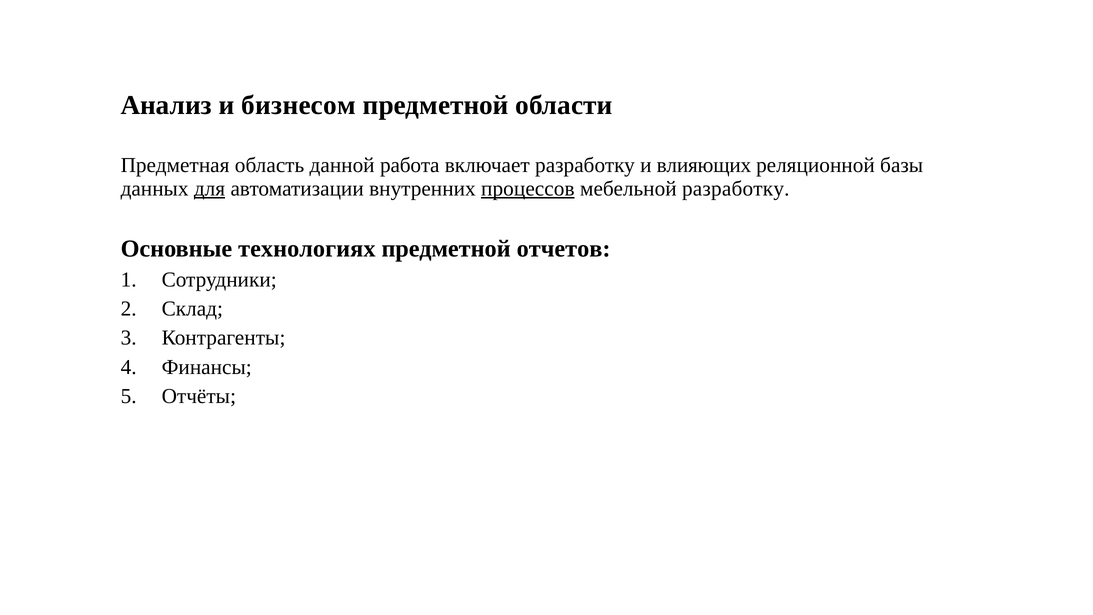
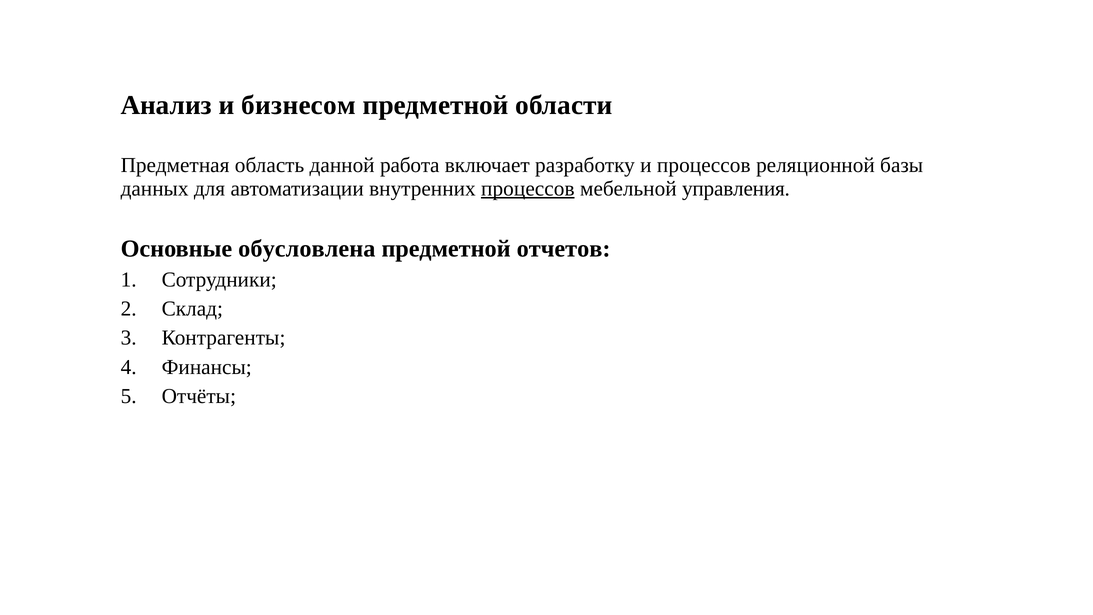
и влияющих: влияющих -> процессов (704, 165)
для underline: present -> none (210, 189)
мебельной разработку: разработку -> управления (736, 189)
технологиях: технологиях -> обусловлена (307, 249)
